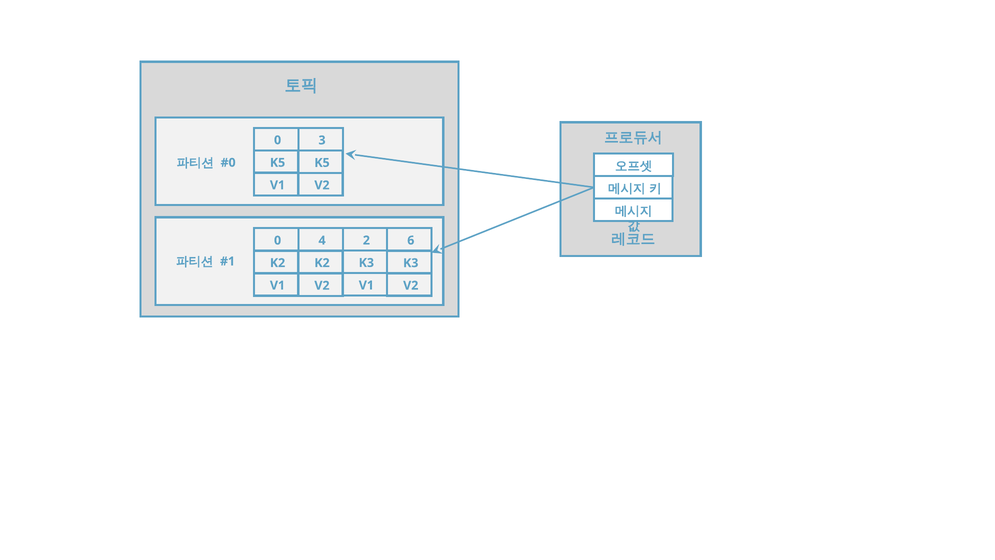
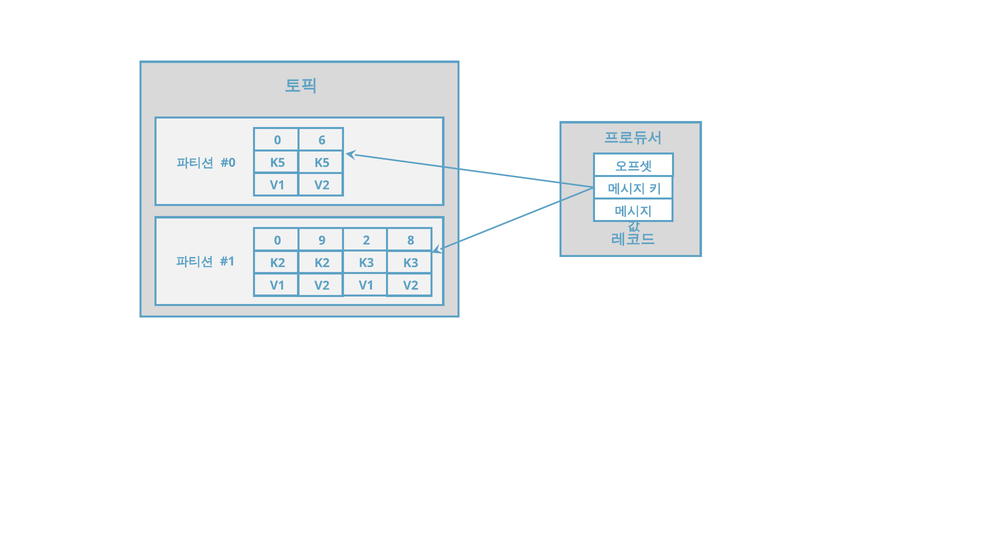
3: 3 -> 6 (322, 140)
4: 4 -> 9 (322, 240)
6: 6 -> 8 (411, 240)
